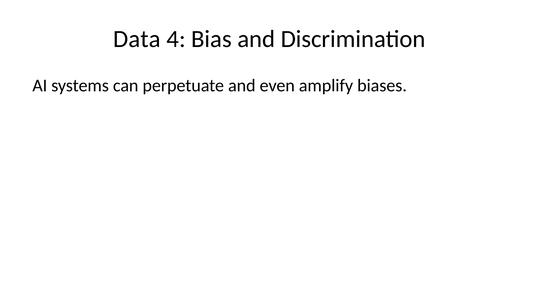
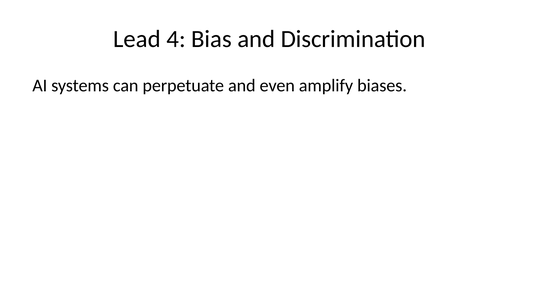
Data: Data -> Lead (137, 39)
